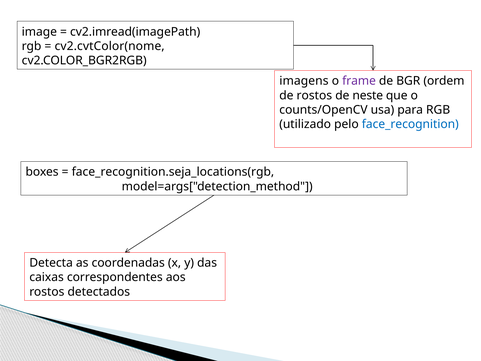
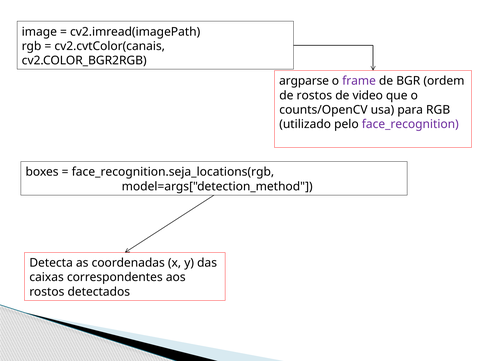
cv2.cvtColor(nome: cv2.cvtColor(nome -> cv2.cvtColor(canais (110, 46)
imagens: imagens -> argparse (304, 81)
neste: neste -> video (368, 95)
face_recognition colour: blue -> purple (410, 124)
